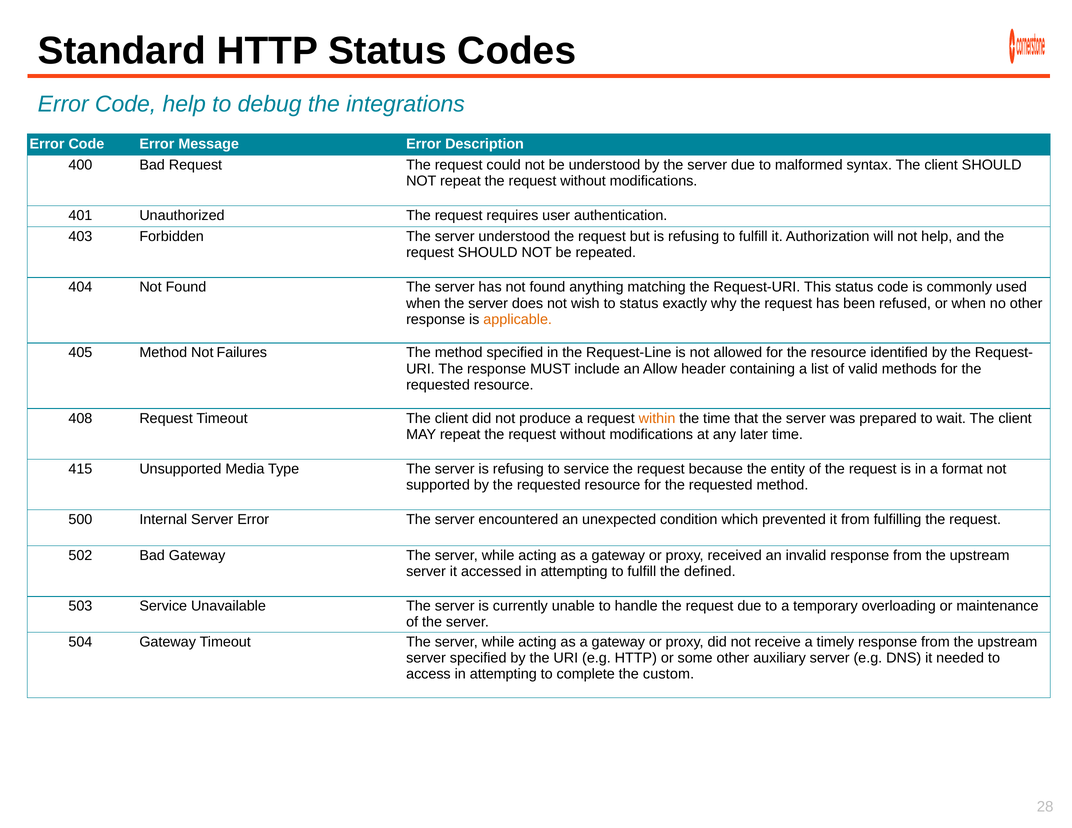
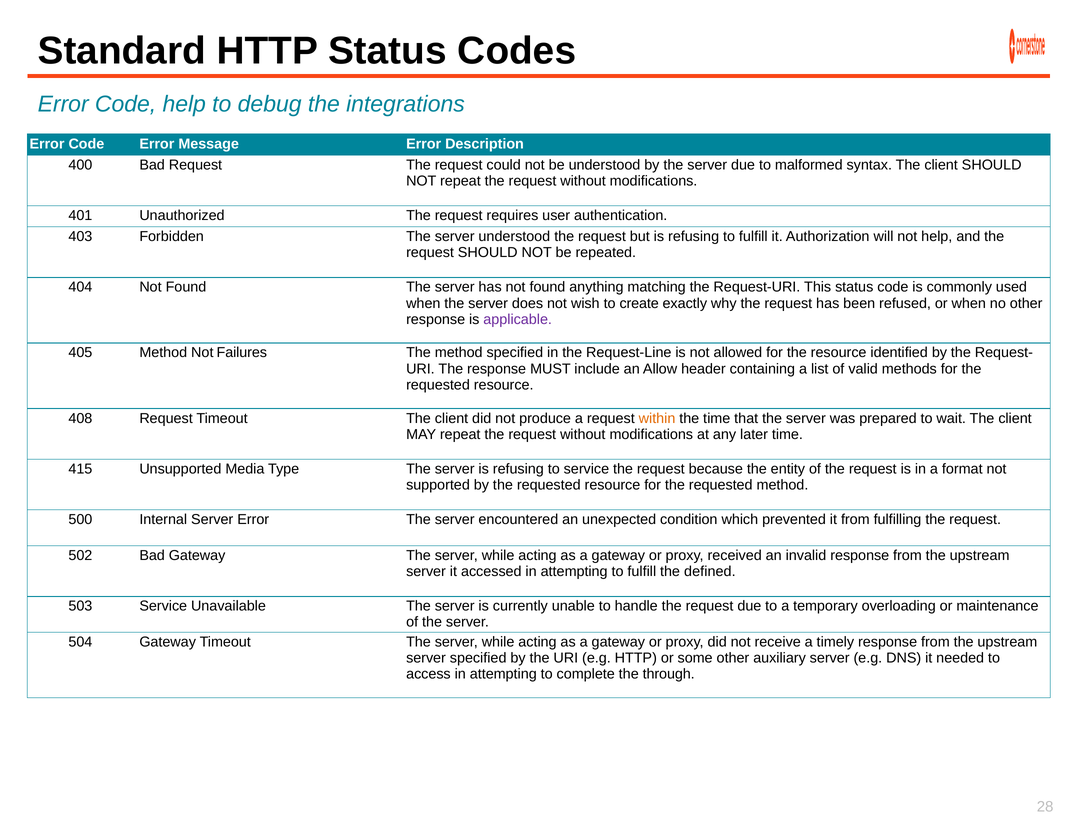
to status: status -> create (639, 303)
applicable colour: orange -> purple (518, 320)
custom: custom -> through (669, 675)
